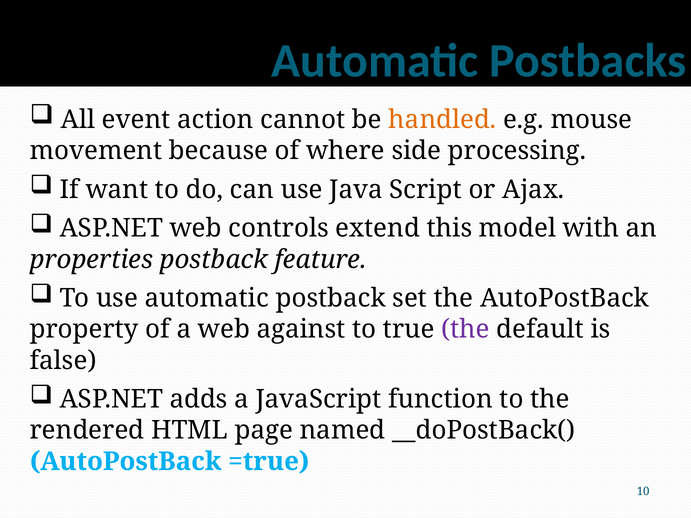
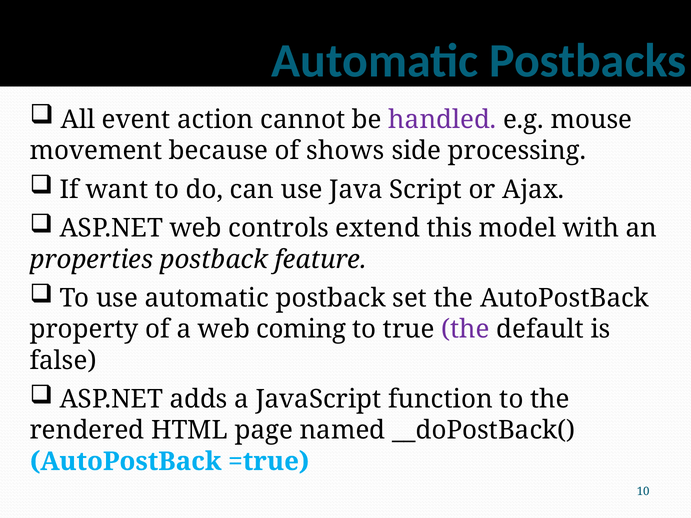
handled colour: orange -> purple (442, 120)
where: where -> shows (345, 151)
against: against -> coming (301, 330)
